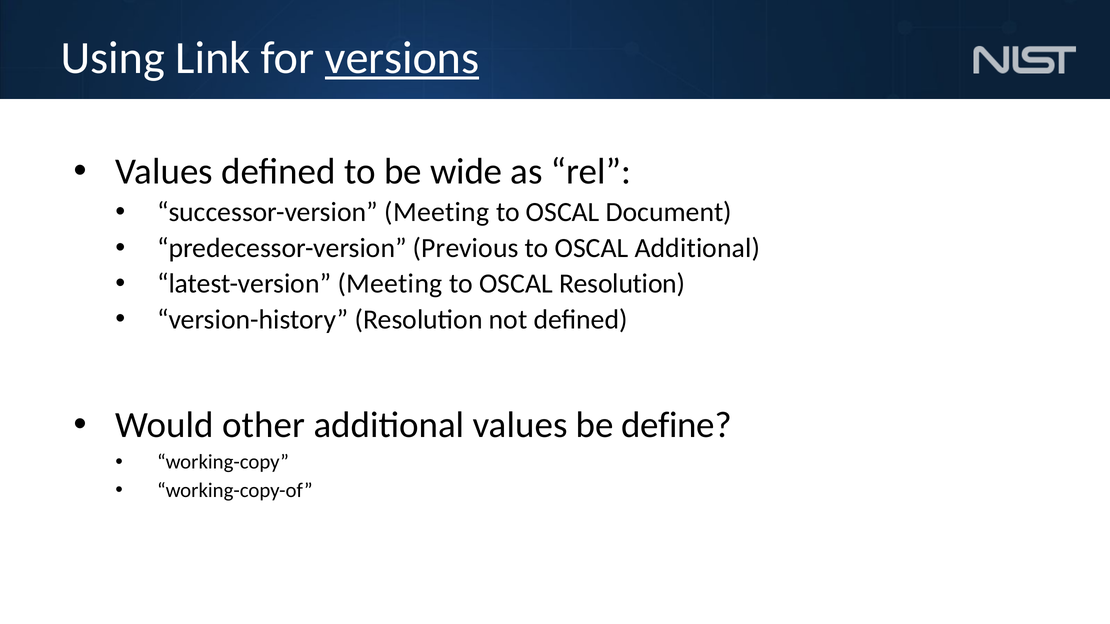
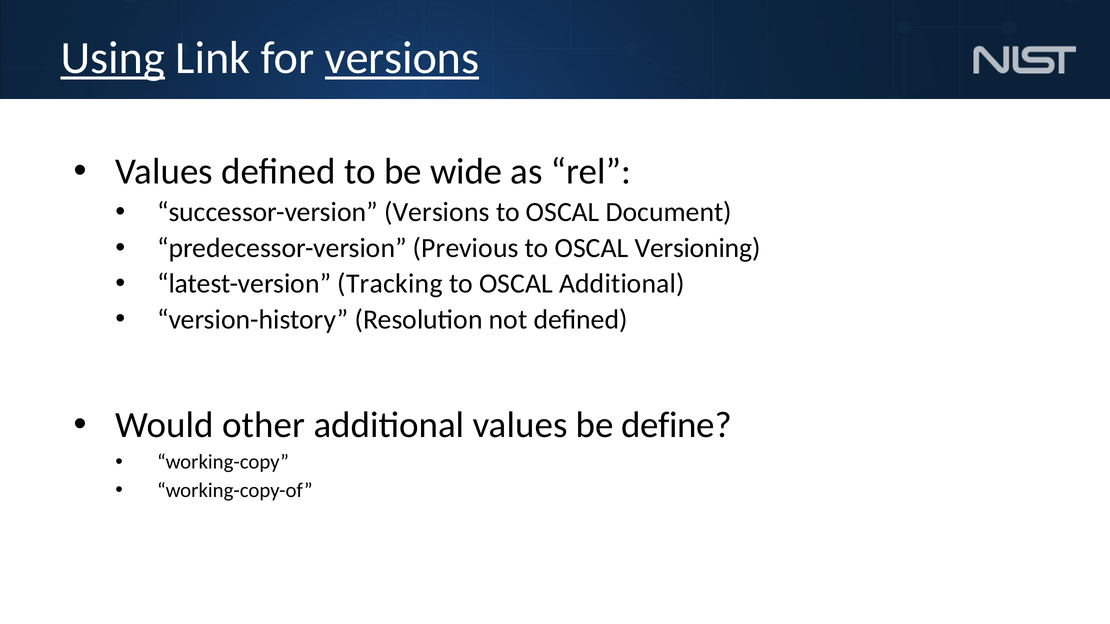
Using underline: none -> present (113, 58)
successor-version Meeting: Meeting -> Versions (437, 212)
OSCAL Additional: Additional -> Versioning (698, 248)
latest-version Meeting: Meeting -> Tracking (390, 284)
OSCAL Resolution: Resolution -> Additional (622, 284)
